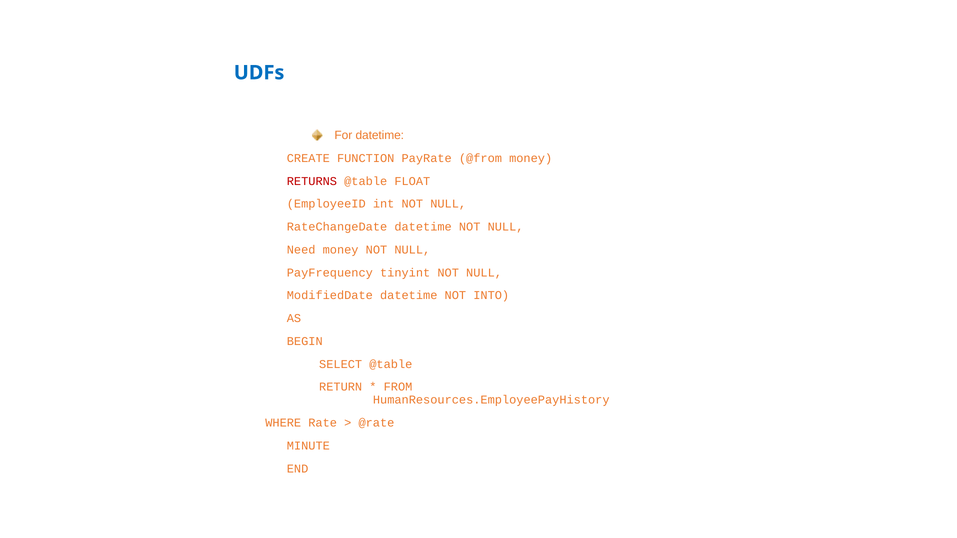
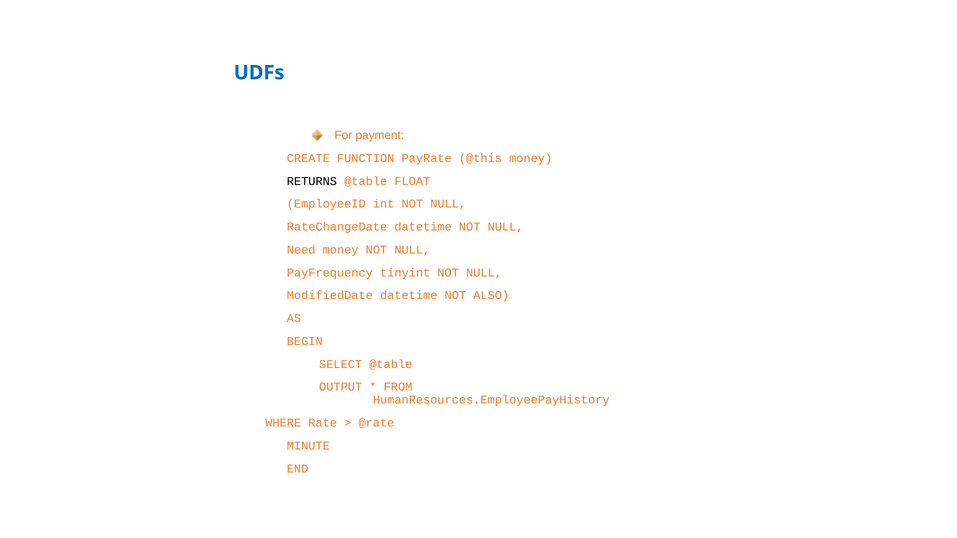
For datetime: datetime -> payment (380, 135)
@from: @from -> @this (480, 158)
RETURNS colour: red -> black (312, 181)
INTO: INTO -> ALSO (491, 296)
RETURN: RETURN -> OUTPUT (341, 387)
